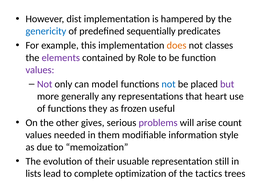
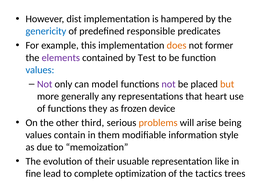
sequentially: sequentially -> responsible (151, 31)
classes: classes -> former (219, 46)
Role: Role -> Test (147, 58)
values colour: purple -> blue (40, 70)
not colour: blue -> purple (169, 84)
but colour: purple -> orange (227, 84)
useful: useful -> device (162, 109)
gives: gives -> third (93, 123)
problems colour: purple -> orange (158, 123)
count: count -> being (230, 123)
needed: needed -> contain (70, 135)
still: still -> like (222, 162)
lists: lists -> fine (33, 174)
